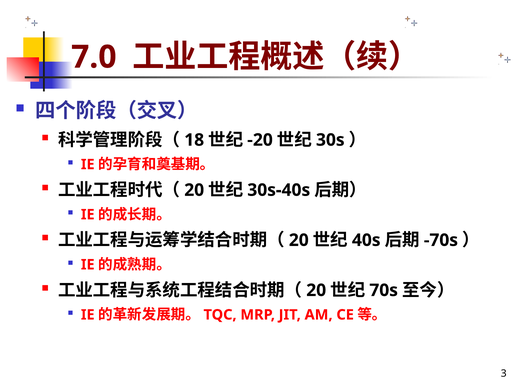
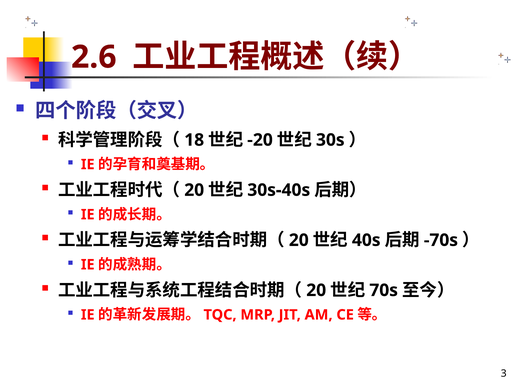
7.0: 7.0 -> 2.6 (94, 57)
